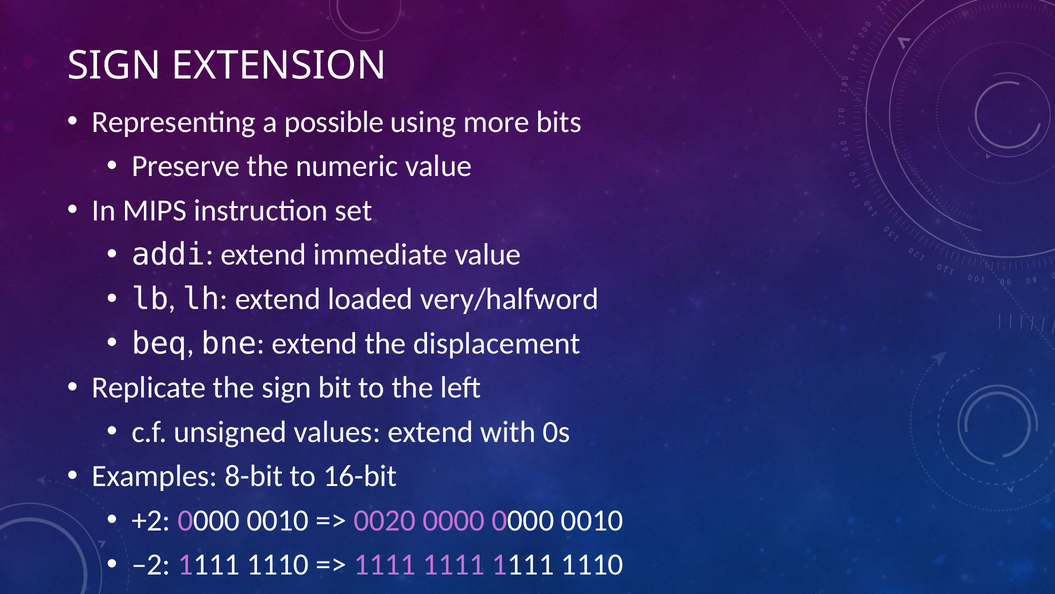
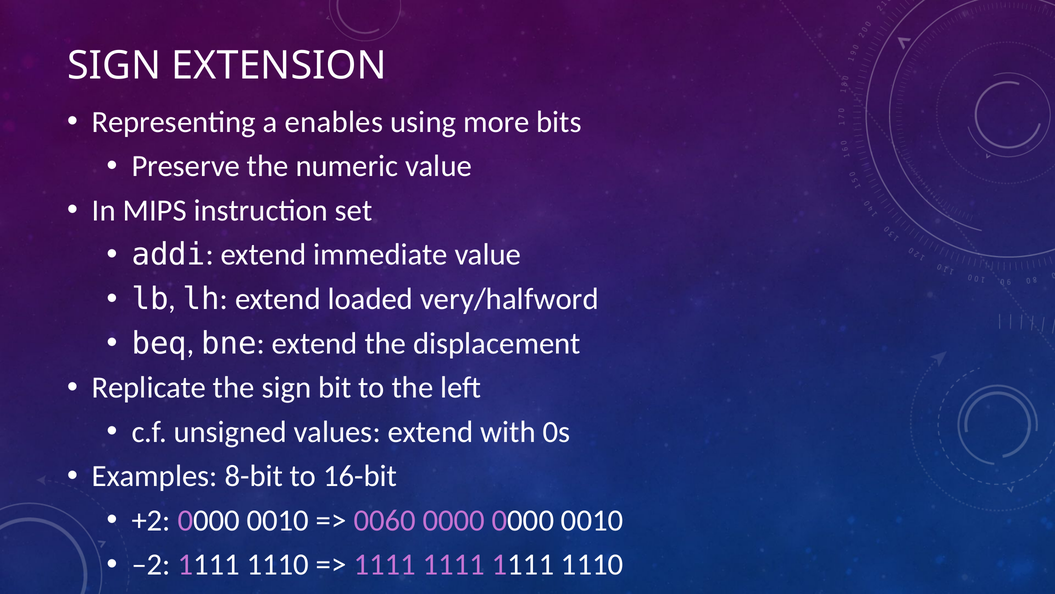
possible: possible -> enables (334, 122)
0020: 0020 -> 0060 (385, 520)
